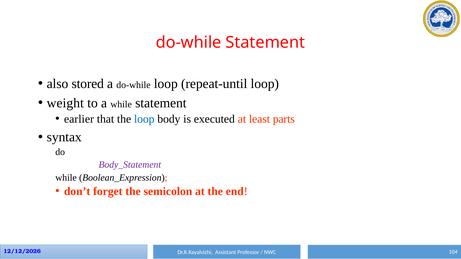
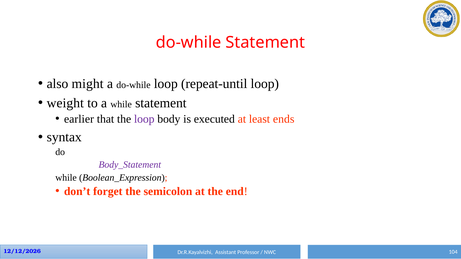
stored: stored -> might (88, 84)
loop colour: blue -> purple (144, 119)
parts: parts -> ends (284, 119)
